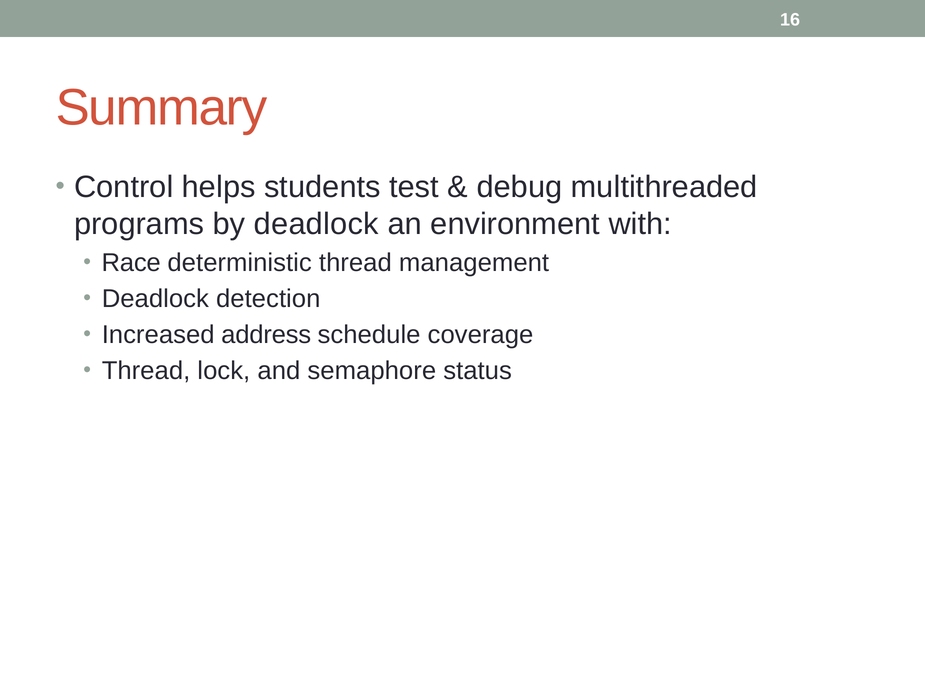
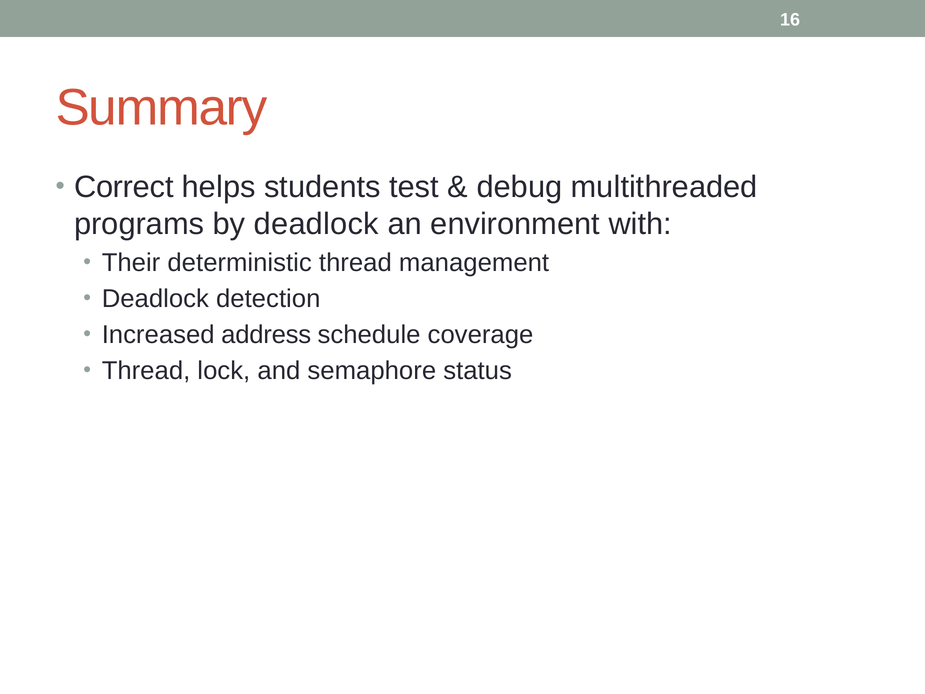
Control: Control -> Correct (124, 187)
Race: Race -> Their (131, 263)
